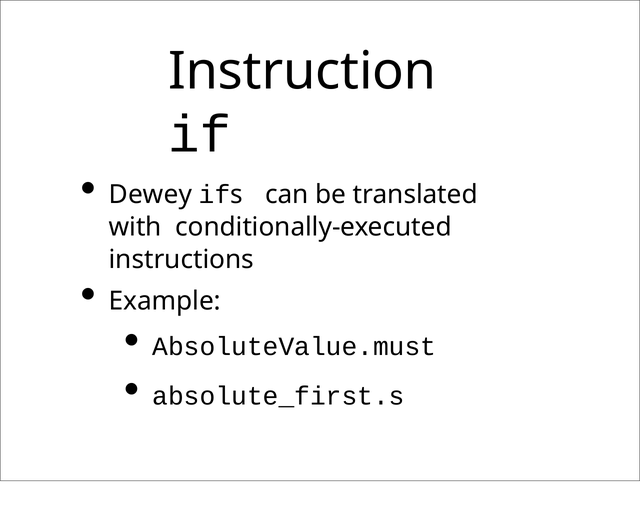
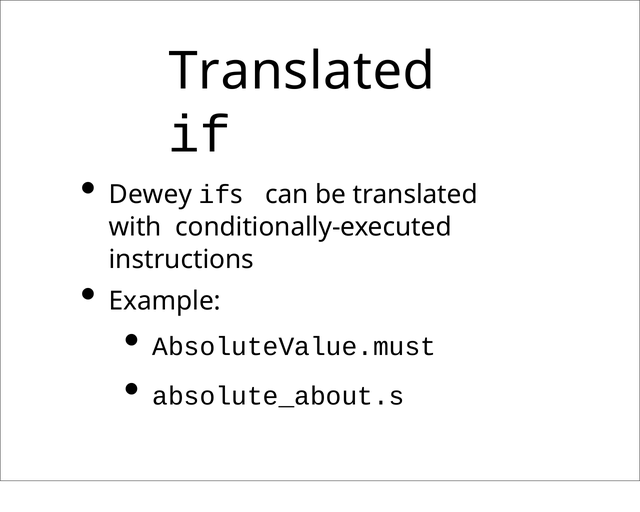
Instruction: Instruction -> Translated (302, 71)
absolute_first.s: absolute_first.s -> absolute_about.s (279, 396)
